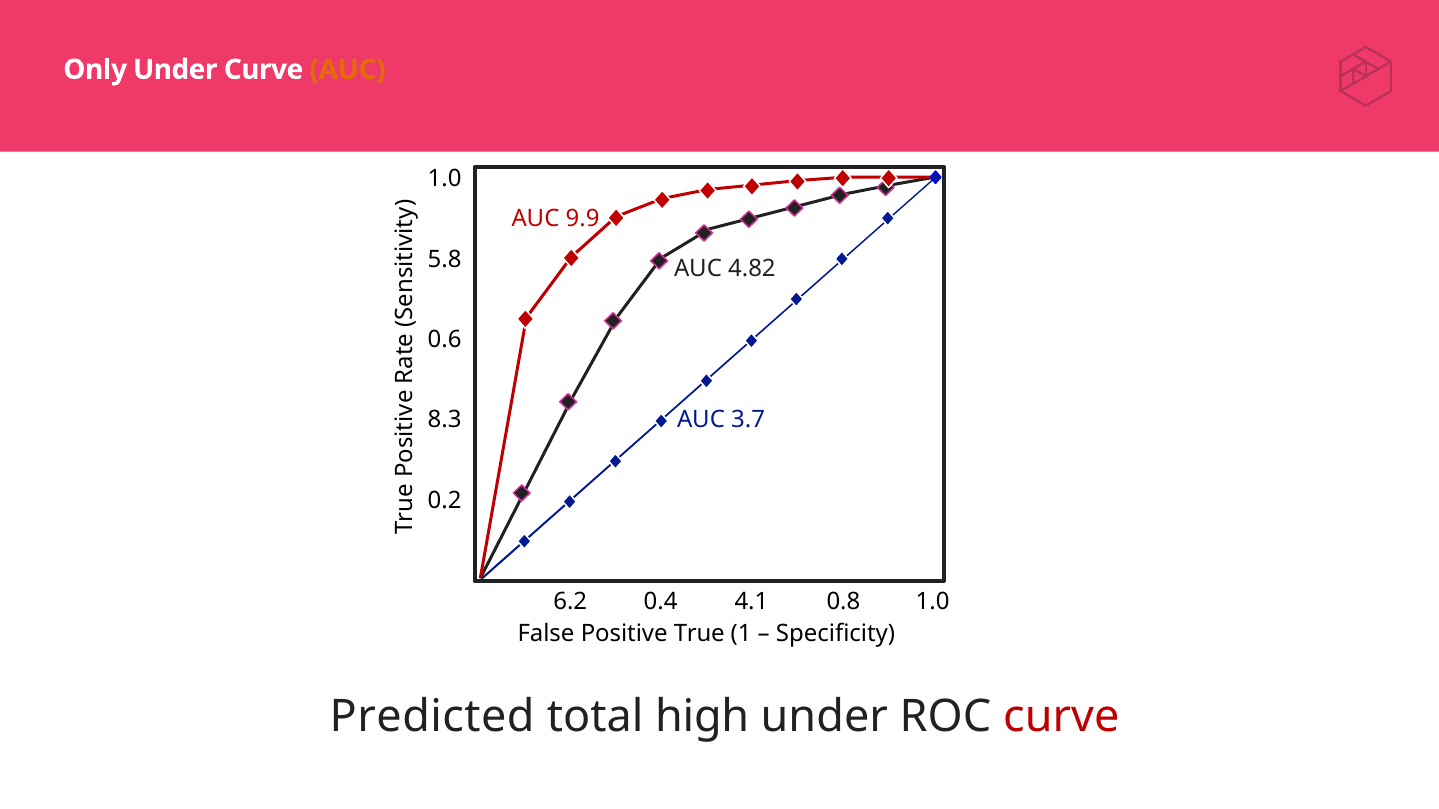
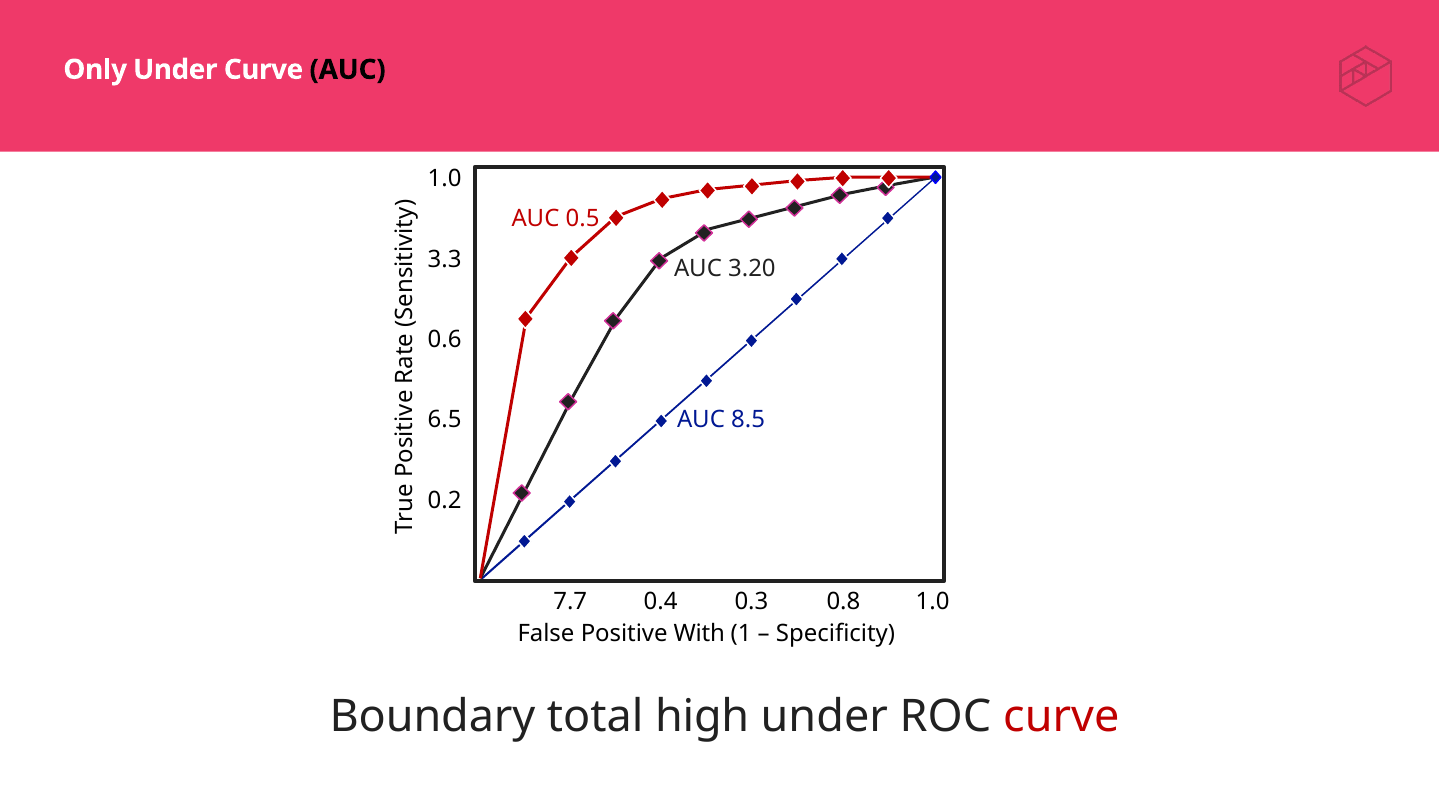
AUC colour: orange -> black (348, 70)
9.9: 9.9 -> 0.5 (583, 219)
5.8: 5.8 -> 3.3 (445, 260)
4.82: 4.82 -> 3.20 (752, 269)
8.3: 8.3 -> 6.5 (445, 420)
3.7: 3.7 -> 8.5 (748, 420)
6.2: 6.2 -> 7.7 (570, 602)
4.1: 4.1 -> 0.3 (751, 602)
True: True -> With (699, 634)
Predicted: Predicted -> Boundary (432, 717)
